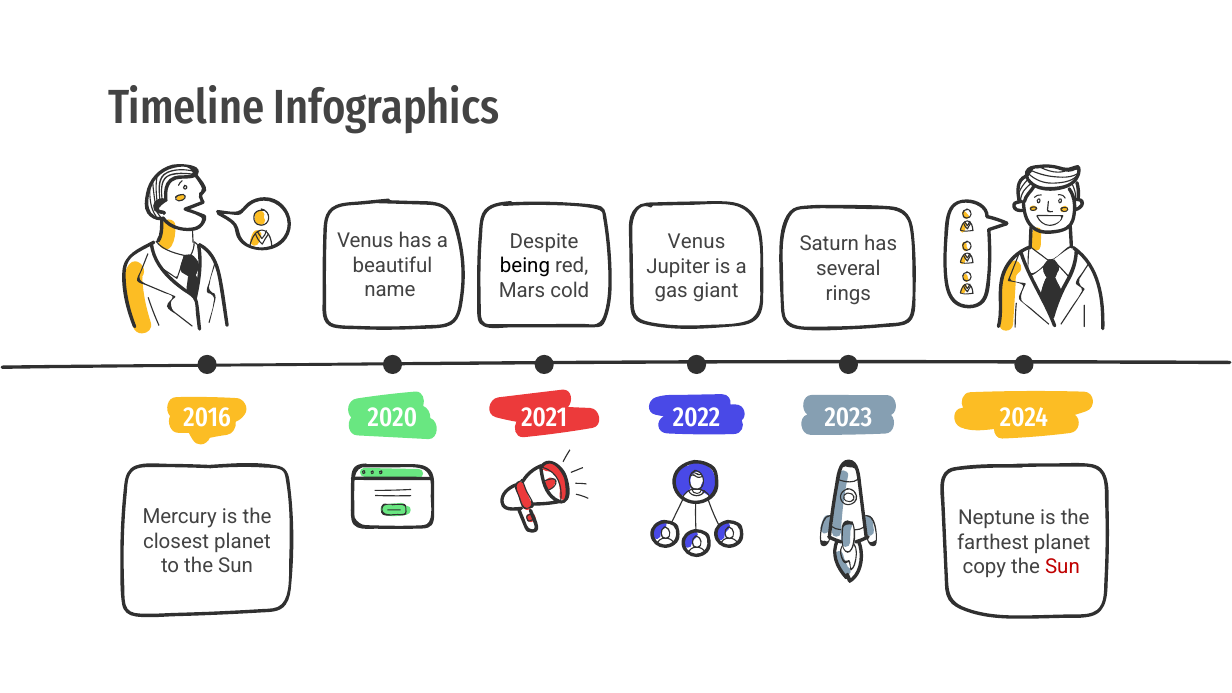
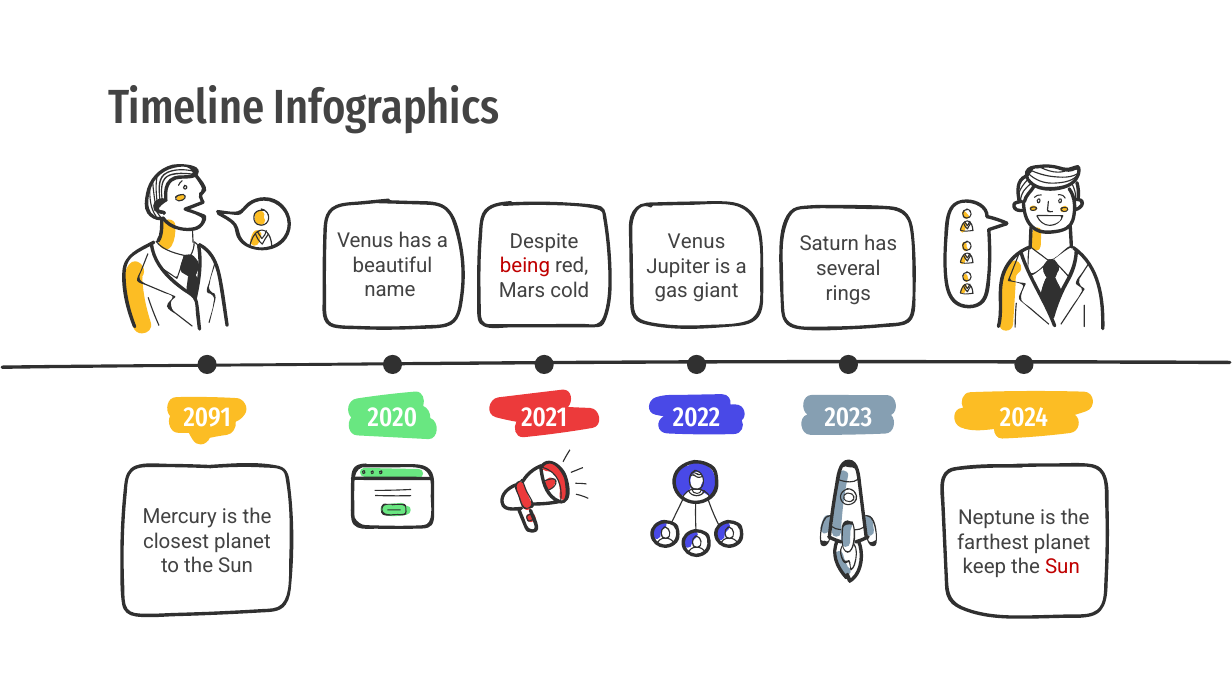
being colour: black -> red (525, 266)
2016: 2016 -> 2091 (207, 417)
copy: copy -> keep (984, 567)
